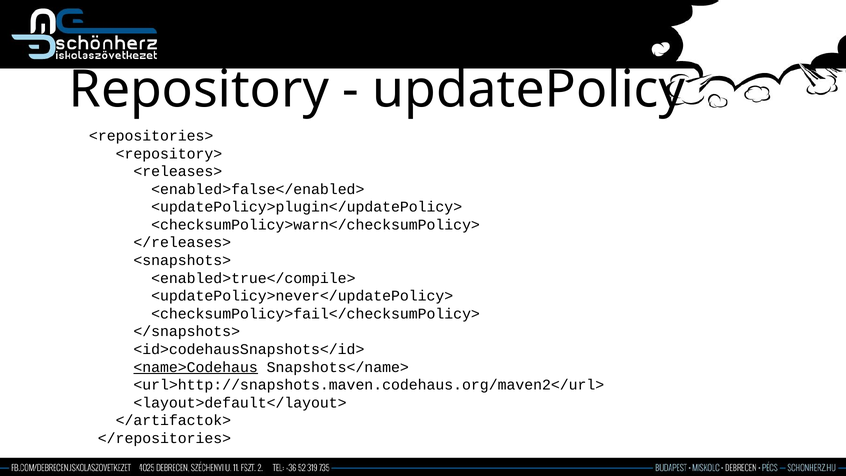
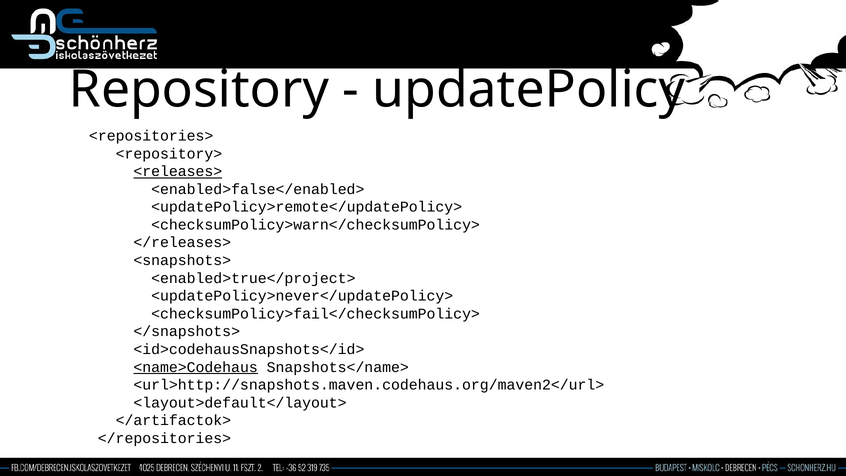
<releases> underline: none -> present (178, 171)
<updatePolicy>plugin</updatePolicy>: <updatePolicy>plugin</updatePolicy> -> <updatePolicy>remote</updatePolicy> (307, 207)
<enabled>true</compile>: <enabled>true</compile> -> <enabled>true</project> (253, 278)
